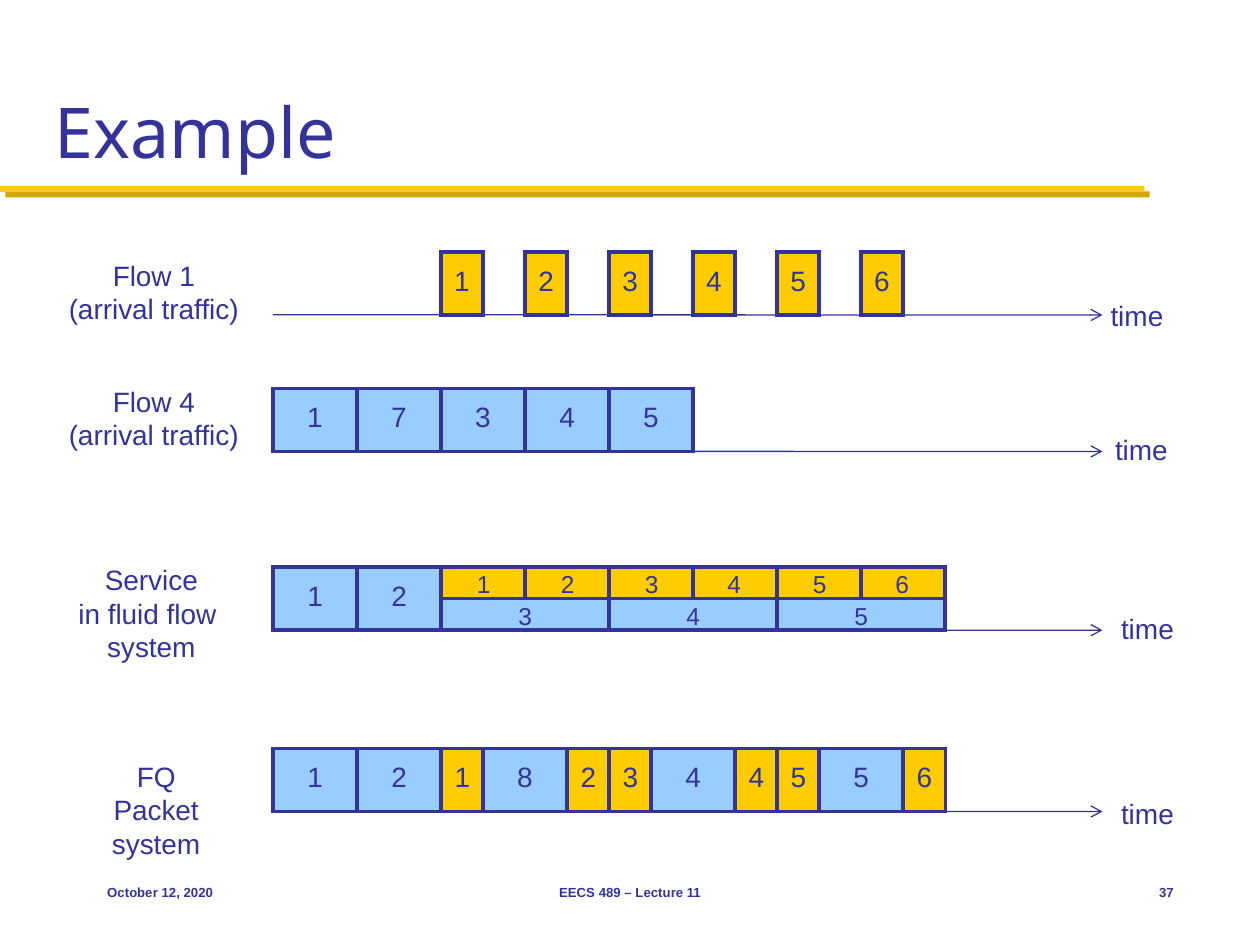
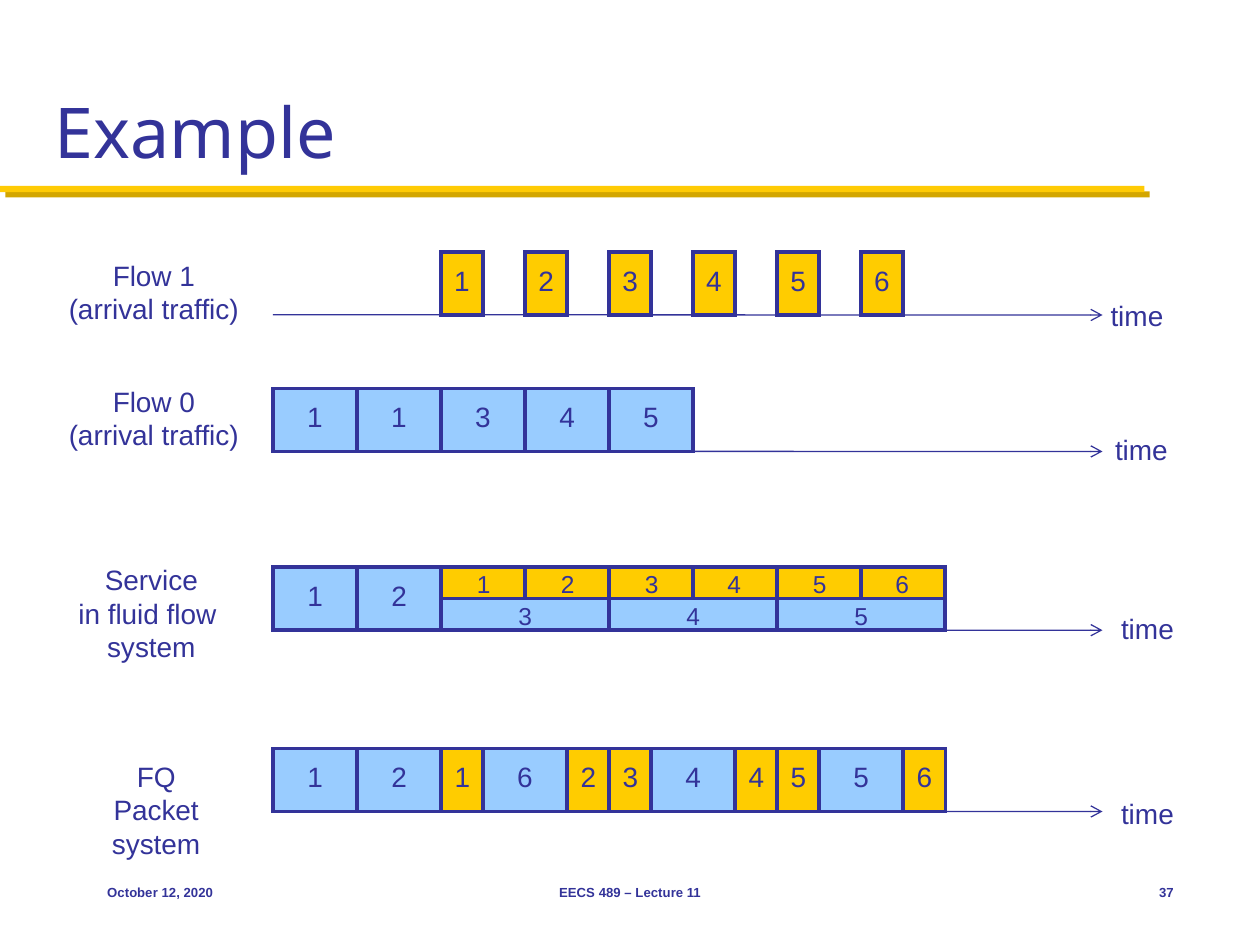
Flow 4: 4 -> 0 (187, 403)
1 7: 7 -> 1 (399, 419)
1 8: 8 -> 6 (525, 779)
